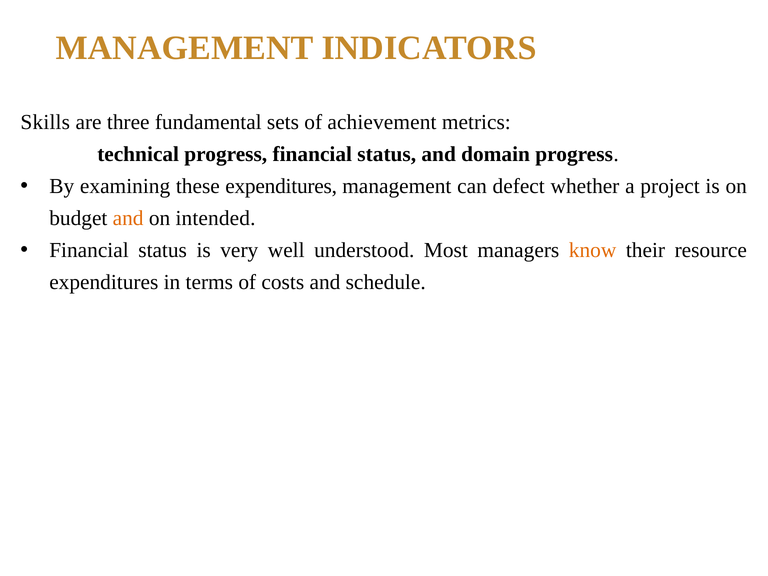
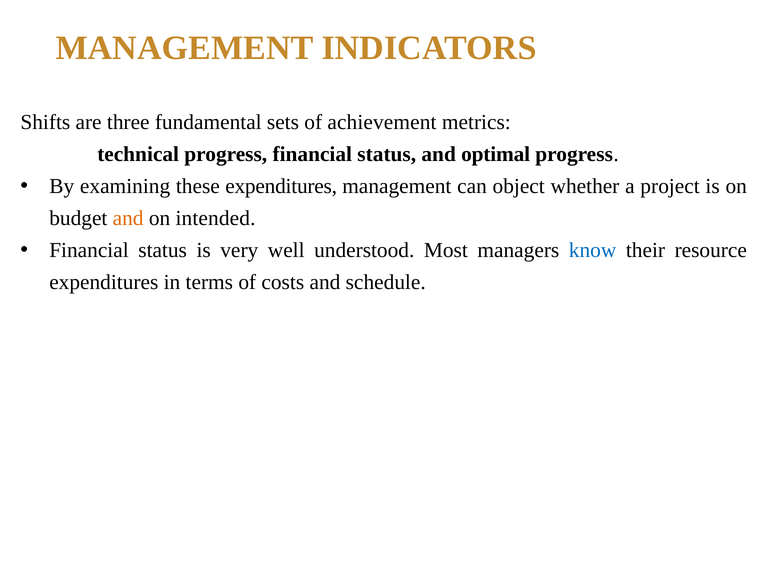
Skills: Skills -> Shifts (45, 122)
domain: domain -> optimal (496, 154)
defect: defect -> object (519, 186)
know colour: orange -> blue (593, 250)
